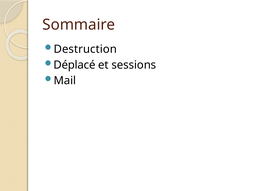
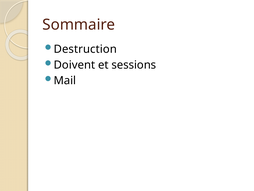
Déplacé: Déplacé -> Doivent (74, 65)
